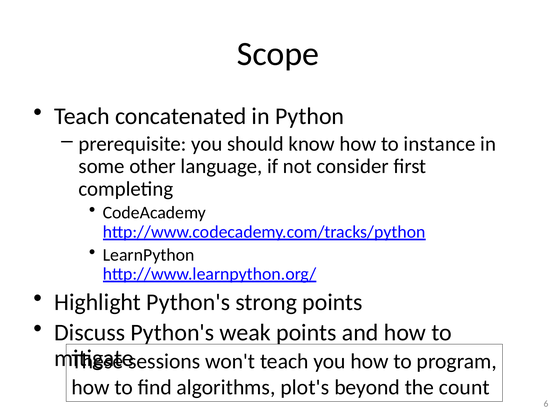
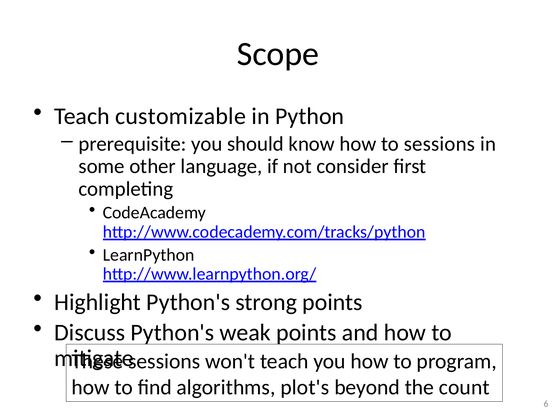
concatenated: concatenated -> customizable (181, 116)
to instance: instance -> sessions (439, 144)
